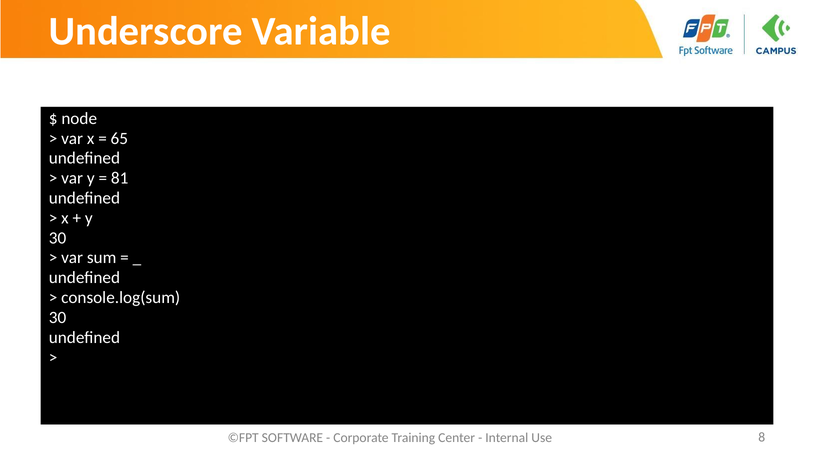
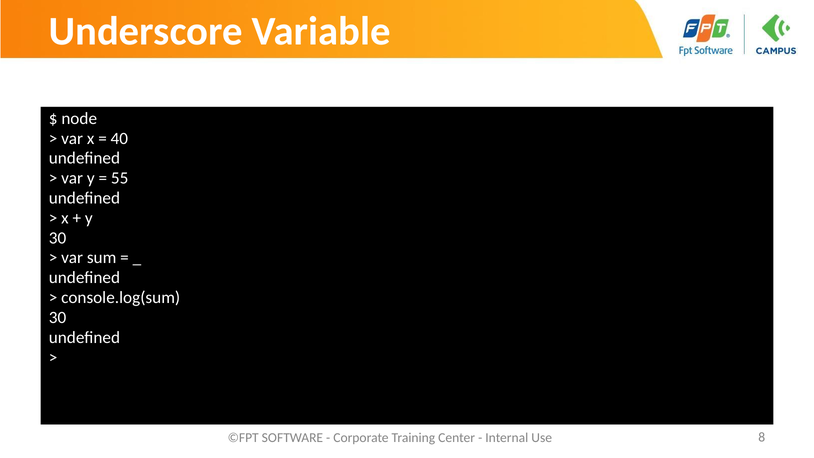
65: 65 -> 40 (119, 138)
81: 81 -> 55 (120, 178)
